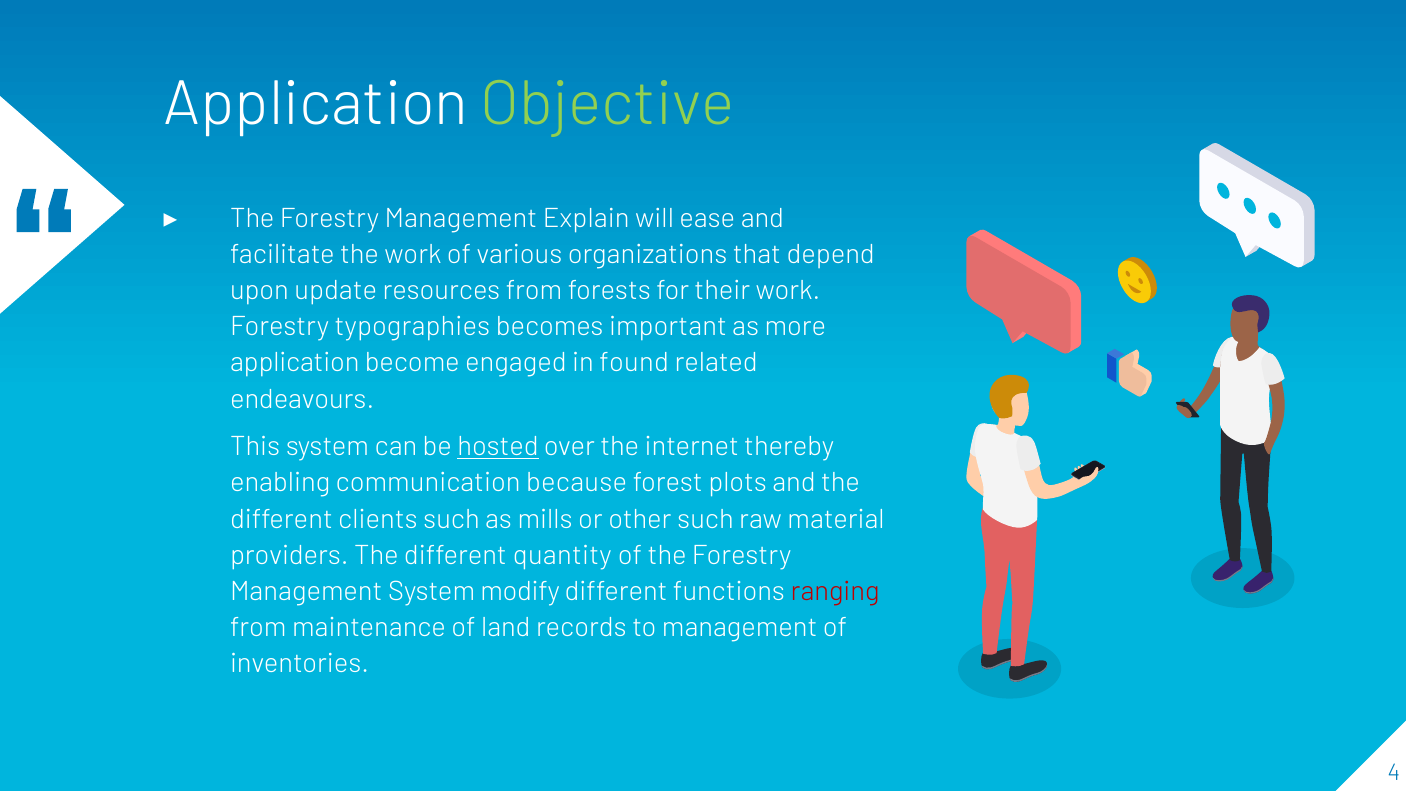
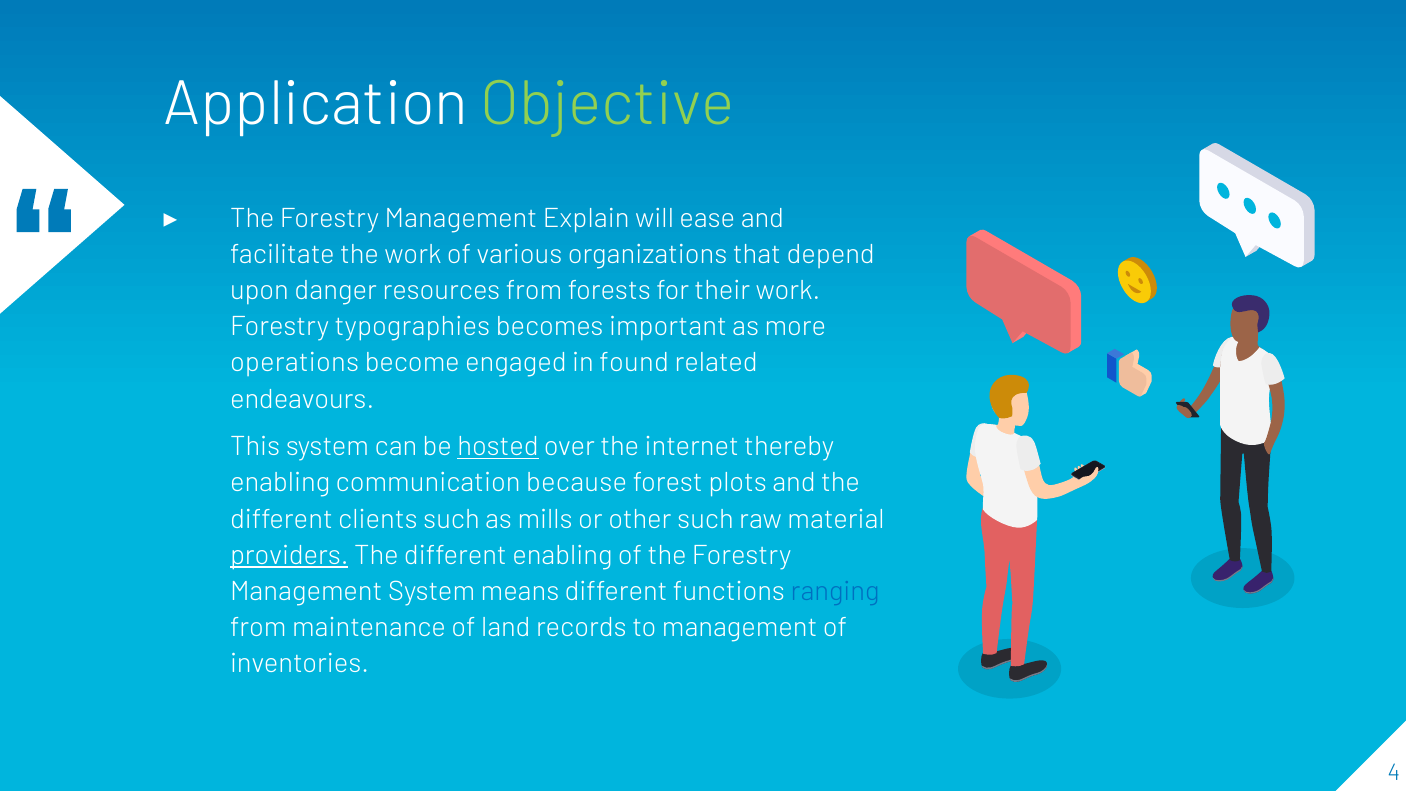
update: update -> danger (336, 291)
application: application -> operations (295, 363)
providers underline: none -> present (289, 555)
different quantity: quantity -> enabling (562, 555)
modify: modify -> means (520, 591)
ranging colour: red -> blue (835, 591)
